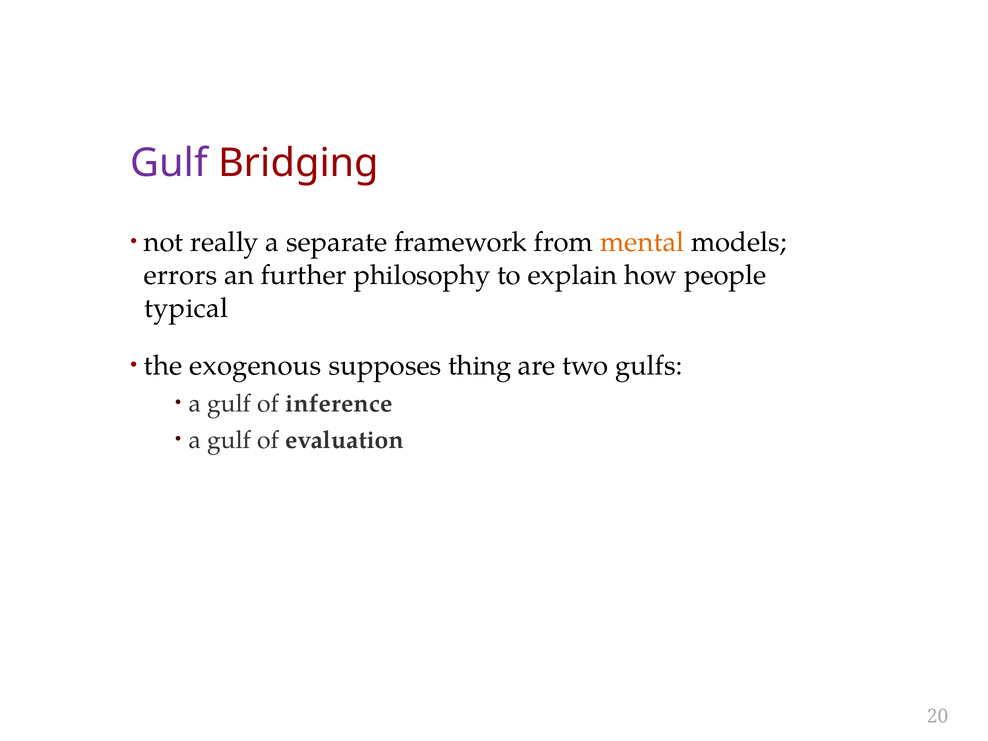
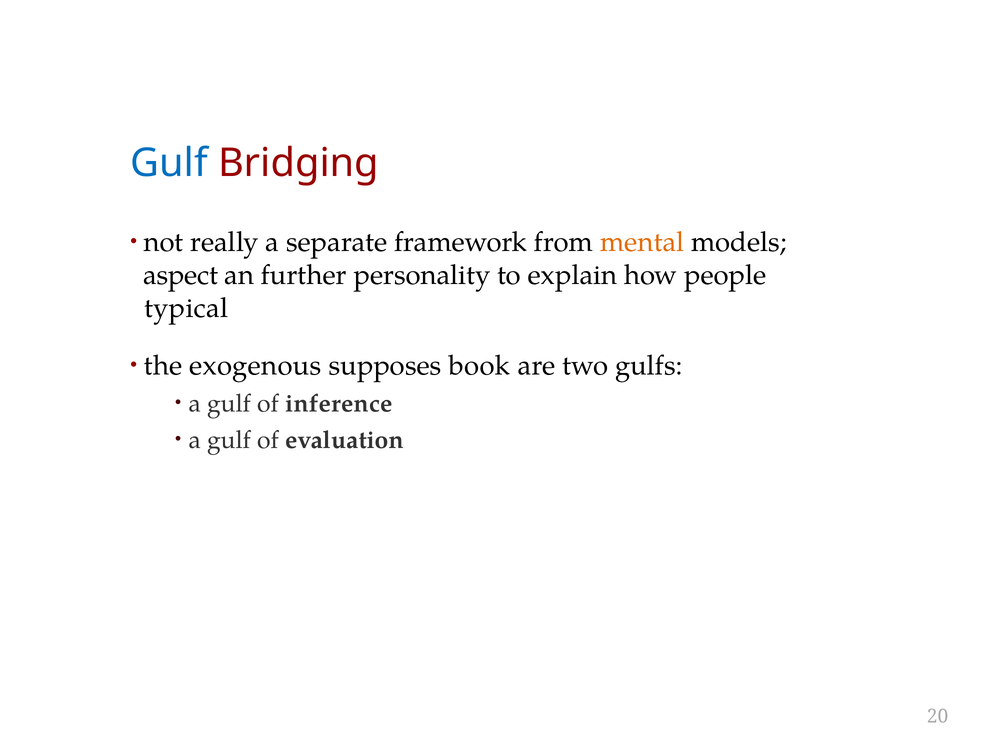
Gulf colour: purple -> blue (169, 163)
errors: errors -> aspect (181, 275)
philosophy: philosophy -> personality (422, 275)
thing: thing -> book (480, 366)
